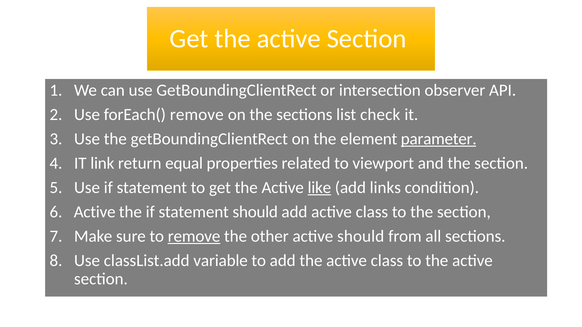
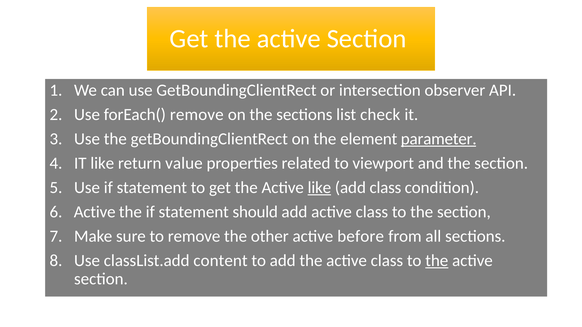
IT link: link -> like (102, 163)
equal: equal -> value (184, 163)
add links: links -> class (385, 188)
remove underline: present -> none (194, 237)
active should: should -> before (361, 237)
variable: variable -> content (220, 261)
the underline: none -> present (437, 261)
